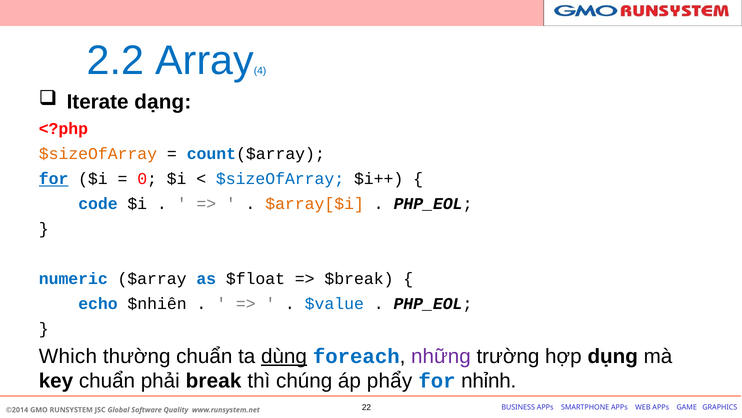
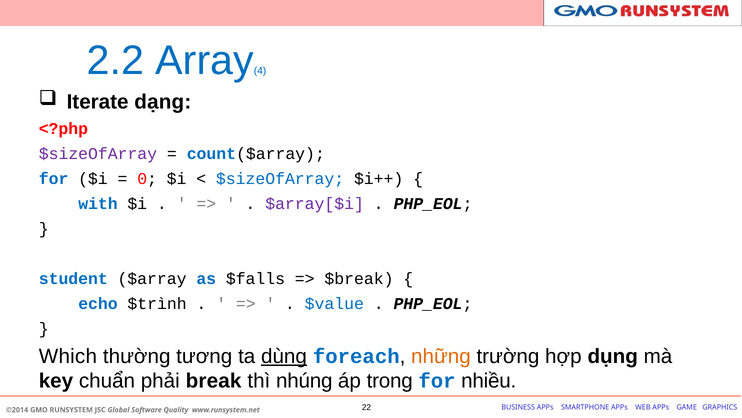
$sizeOfArray colour: orange -> purple (98, 154)
for underline: present -> none (54, 179)
code: code -> with (98, 204)
$array[$i colour: orange -> purple (315, 204)
numeric: numeric -> student (73, 278)
$float: $float -> $falls (255, 278)
$nhiên: $nhiên -> $trình (157, 303)
thường chuẩn: chuẩn -> tương (204, 356)
những colour: purple -> orange (441, 356)
chúng: chúng -> nhúng (304, 381)
phẩy: phẩy -> trong (390, 381)
nhỉnh: nhỉnh -> nhiều (489, 381)
